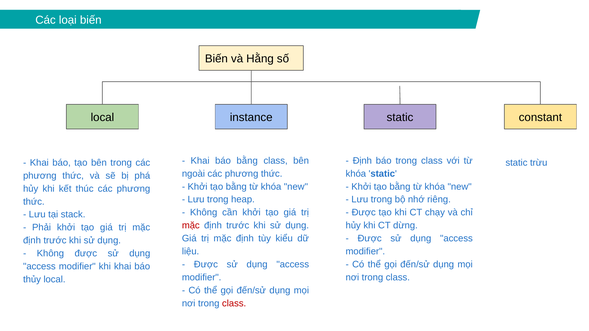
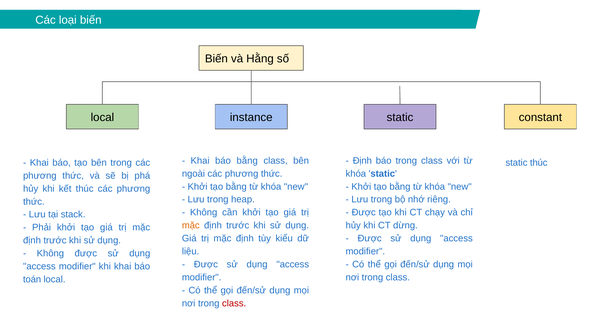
static trừu: trừu -> thúc (539, 163)
mặc colour: red -> orange (191, 226)
thủy: thủy -> toán (32, 280)
